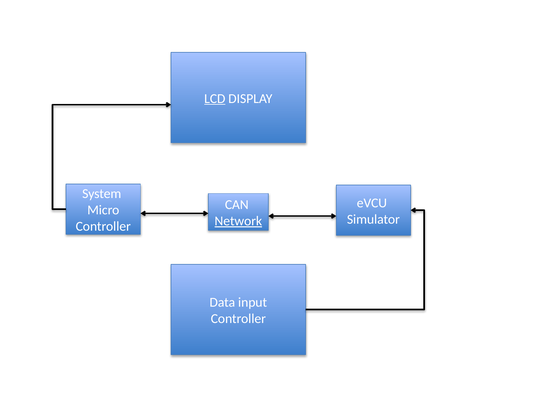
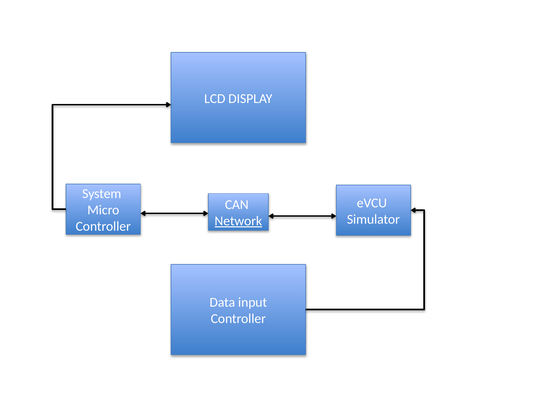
LCD underline: present -> none (215, 98)
